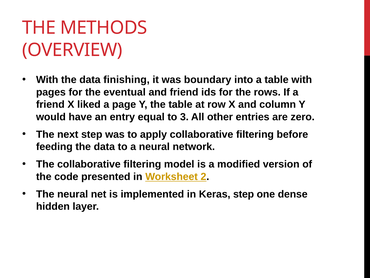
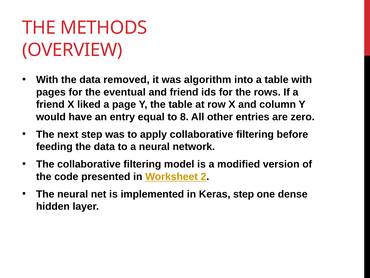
finishing: finishing -> removed (127, 80)
boundary: boundary -> algorithm (208, 80)
3: 3 -> 8 (184, 117)
